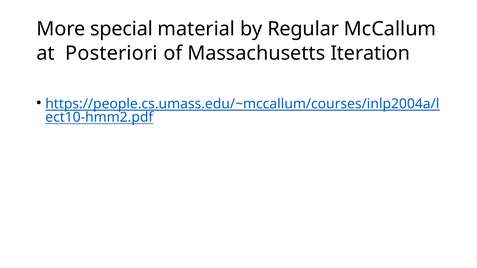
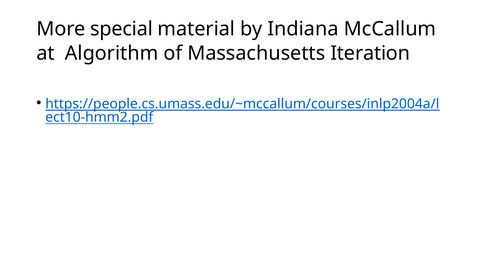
Regular: Regular -> Indiana (303, 29)
Posteriori: Posteriori -> Algorithm (112, 53)
